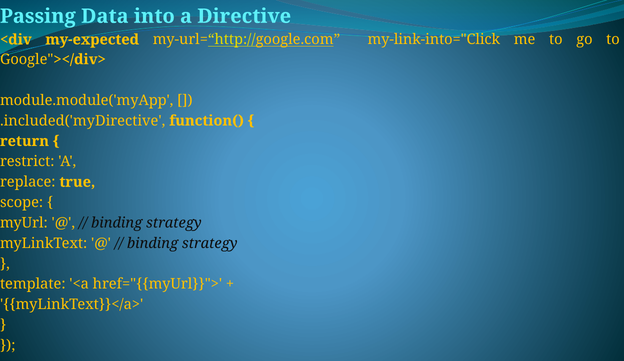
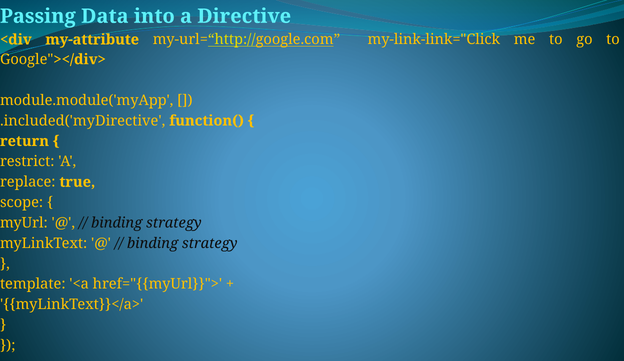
my-expected: my-expected -> my-attribute (92, 40)
my-link-into="Click: my-link-into="Click -> my-link-link="Click (434, 40)
